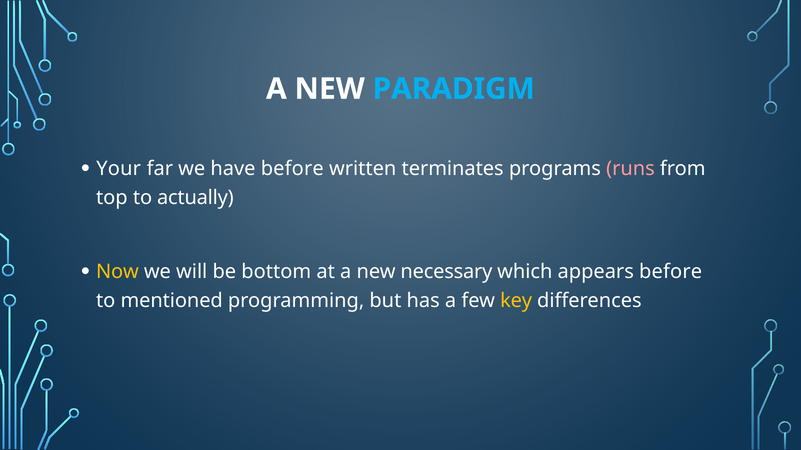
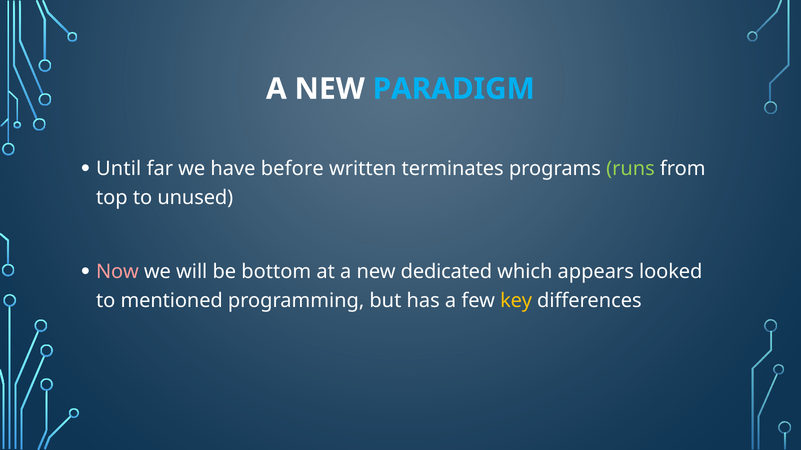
Your: Your -> Until (119, 169)
runs colour: pink -> light green (630, 169)
actually: actually -> unused (195, 198)
Now colour: yellow -> pink (117, 272)
necessary: necessary -> dedicated (446, 272)
appears before: before -> looked (671, 272)
